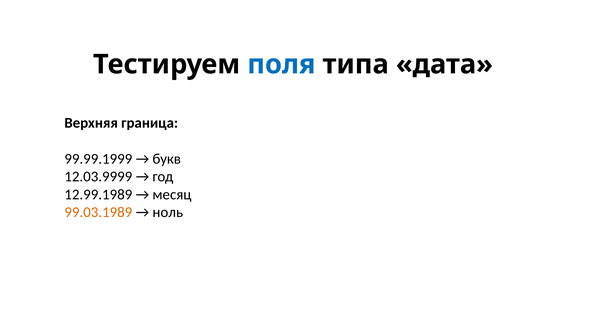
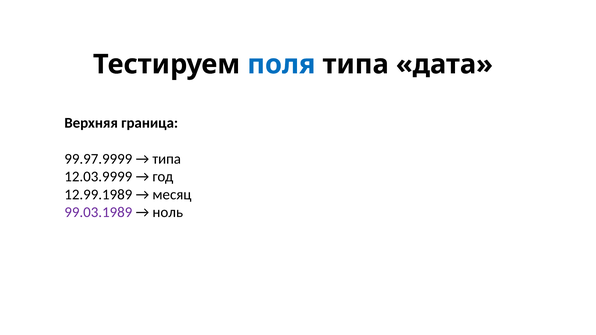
99.99.1999: 99.99.1999 -> 99.97.9999 (98, 159)
букв: букв -> типа (167, 159)
99.03.1989 colour: orange -> purple (98, 213)
